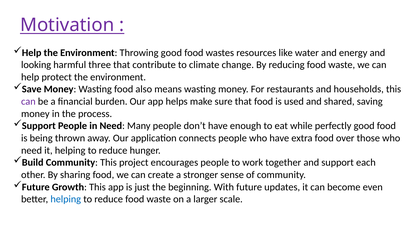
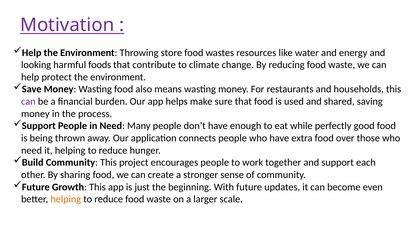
Throwing good: good -> store (171, 53)
three: three -> foods (100, 65)
helping colour: blue -> orange (66, 200)
